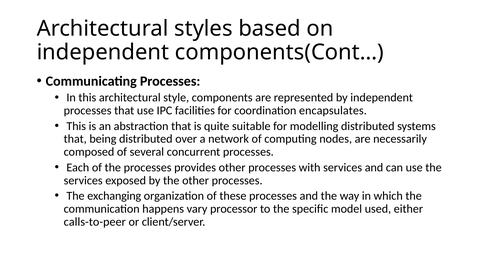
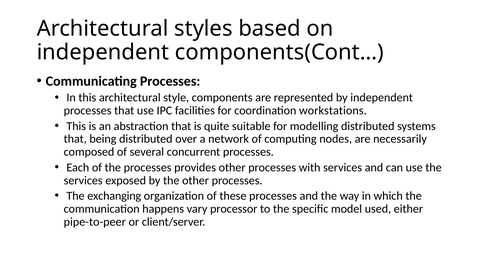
encapsulates: encapsulates -> workstations (333, 111)
calls-to-peer: calls-to-peer -> pipe-to-peer (95, 222)
